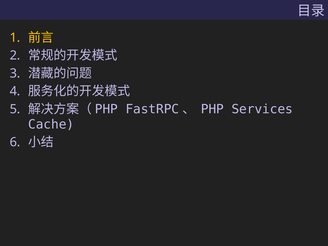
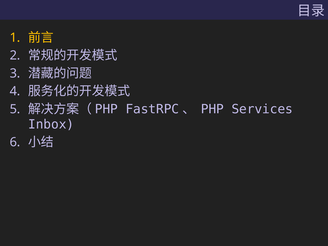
Cache: Cache -> Inbox (51, 124)
